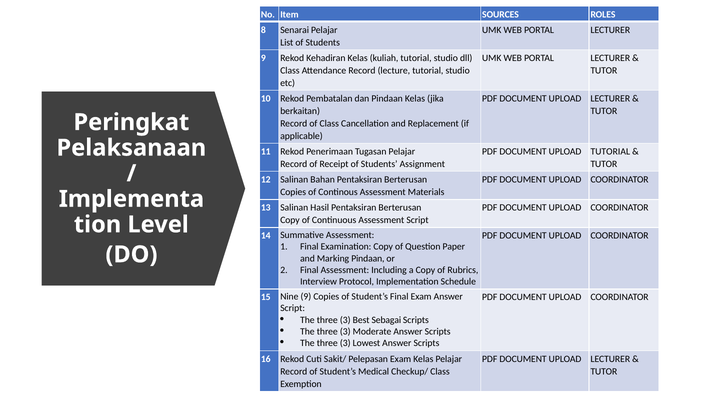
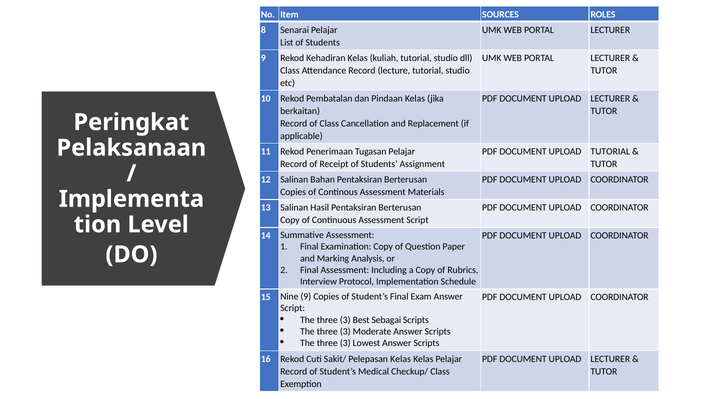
Marking Pindaan: Pindaan -> Analysis (368, 258)
Pelepasan Exam: Exam -> Kelas (401, 359)
